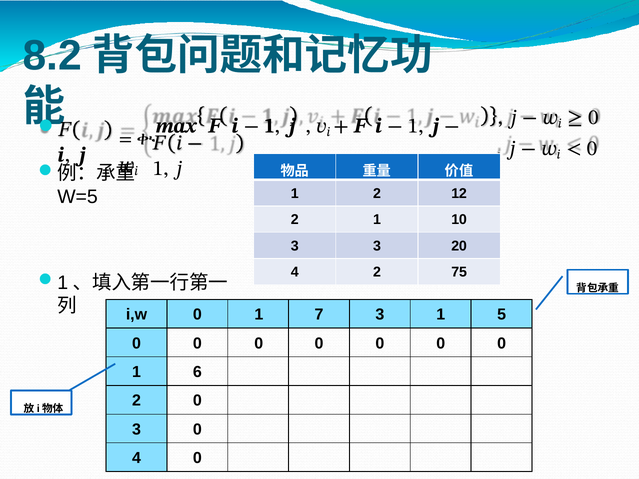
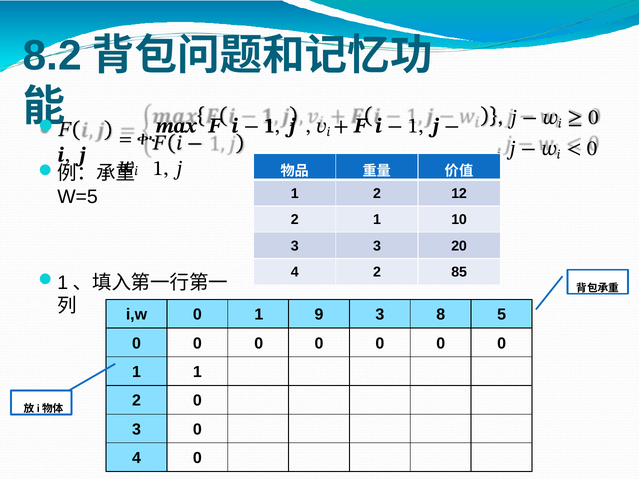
75: 75 -> 85 (459, 272)
7: 7 -> 9 (319, 315)
3 1: 1 -> 8 (441, 315)
1 6: 6 -> 1 (197, 372)
